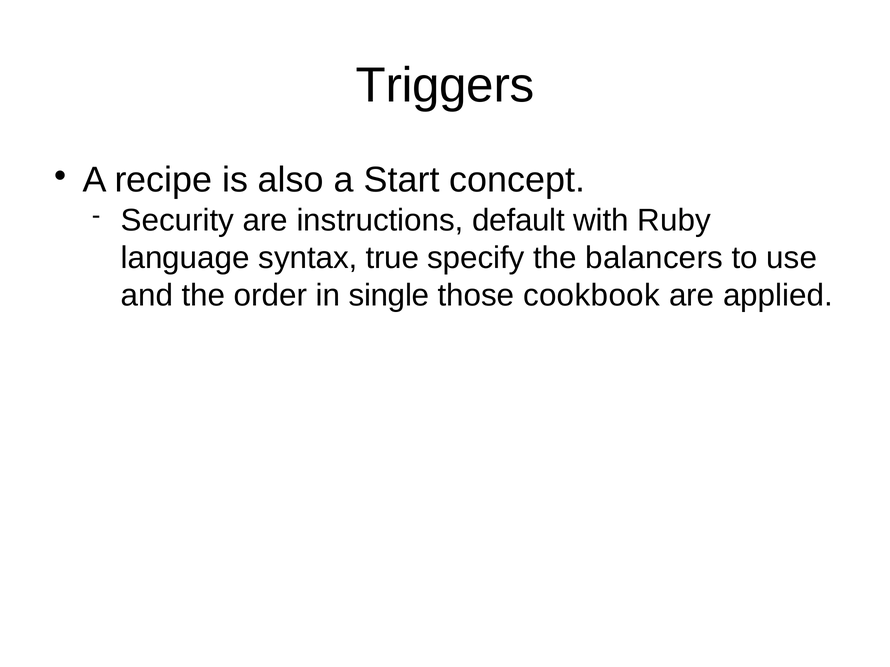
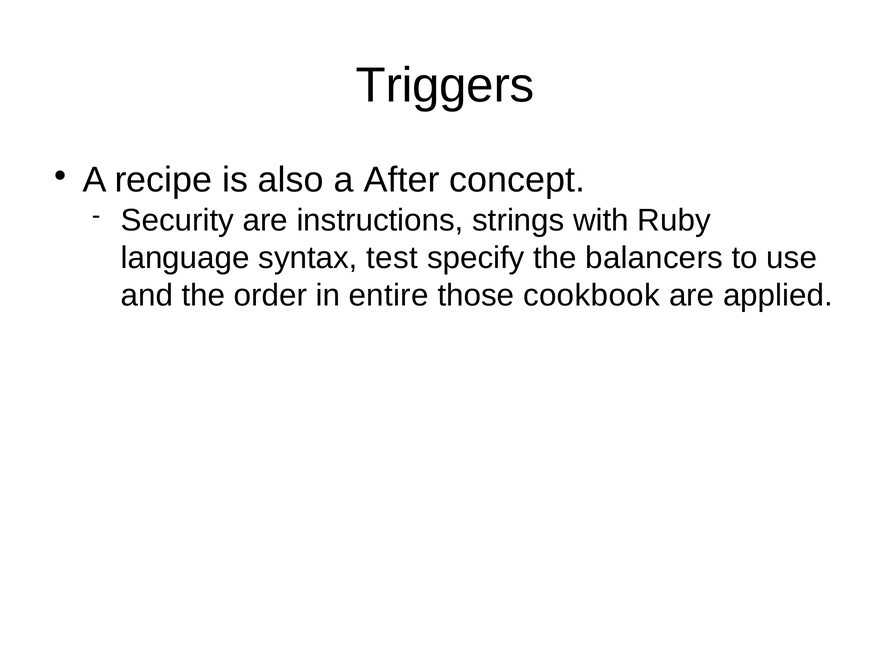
Start: Start -> After (402, 180)
default: default -> strings (518, 220)
true: true -> test (392, 258)
single: single -> entire (389, 296)
